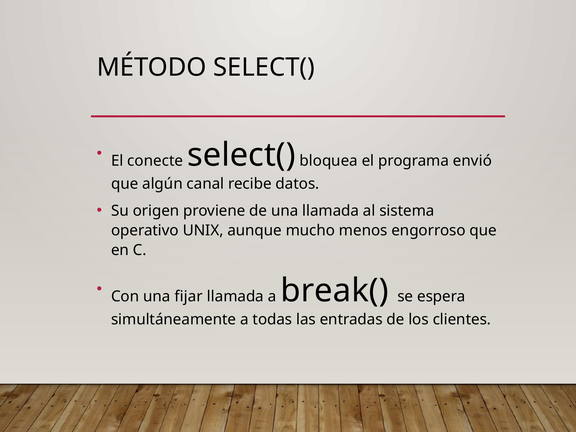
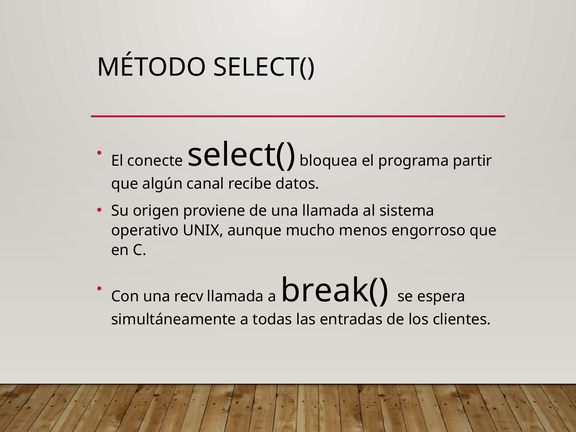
envió: envió -> partir (473, 161)
fijar: fijar -> recv (189, 296)
